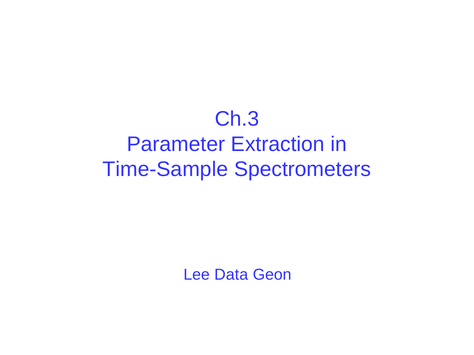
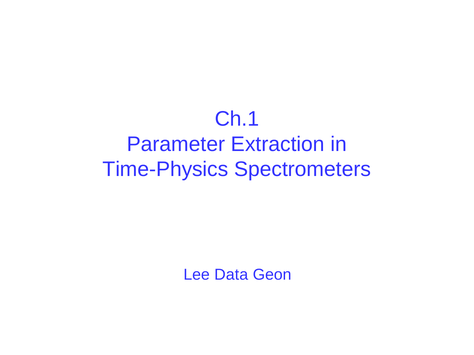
Ch.3: Ch.3 -> Ch.1 (237, 119)
Time-Sample: Time-Sample -> Time-Physics (165, 170)
